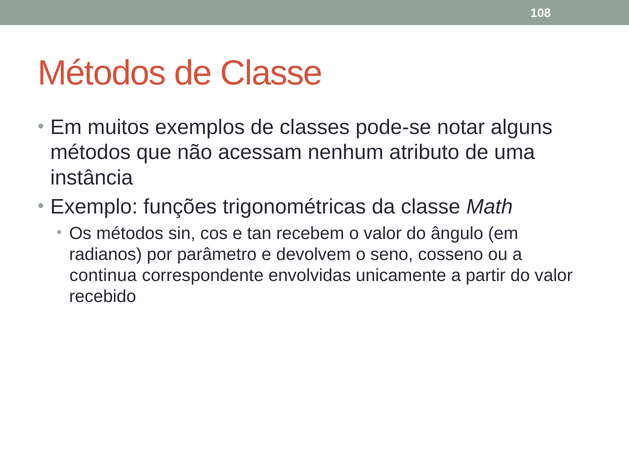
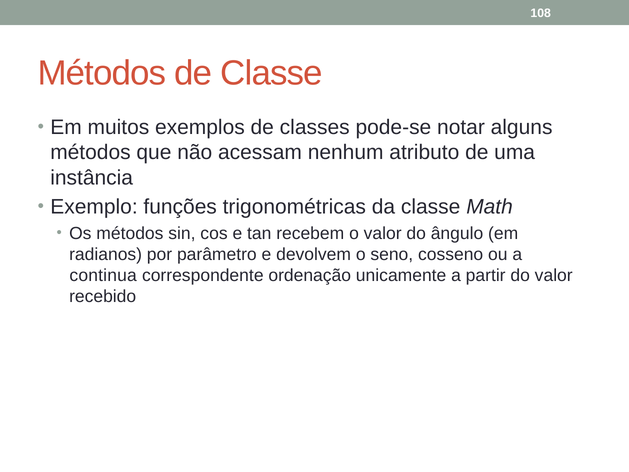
envolvidas: envolvidas -> ordenação (310, 275)
